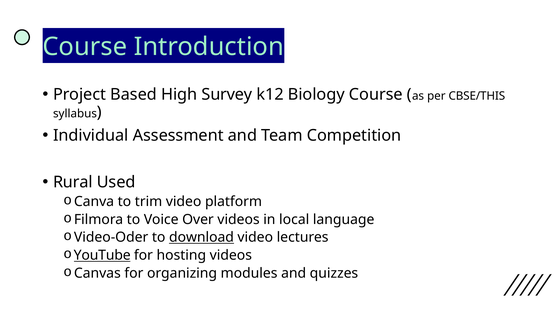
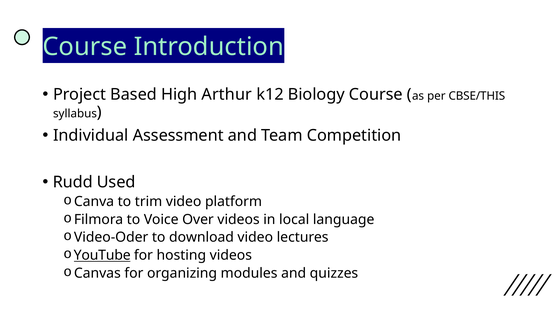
Survey: Survey -> Arthur (227, 94)
Rural: Rural -> Rudd (73, 182)
download underline: present -> none (201, 237)
